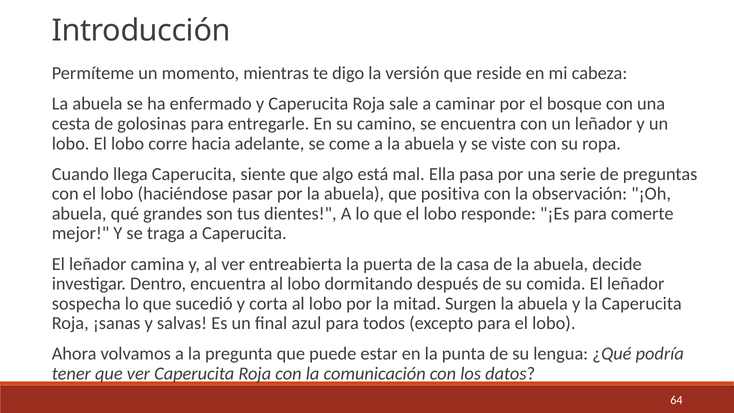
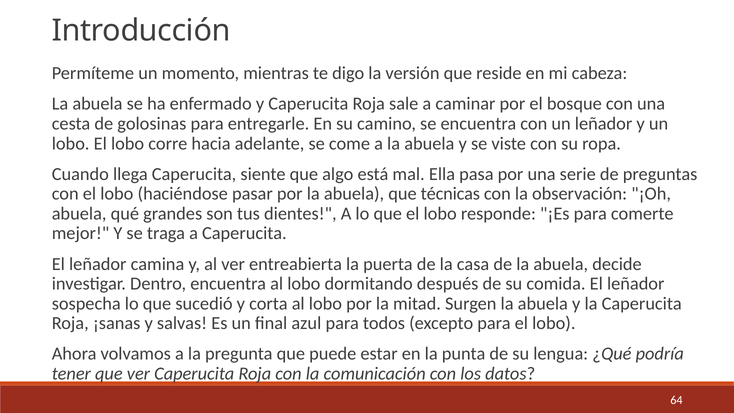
positiva: positiva -> técnicas (450, 194)
